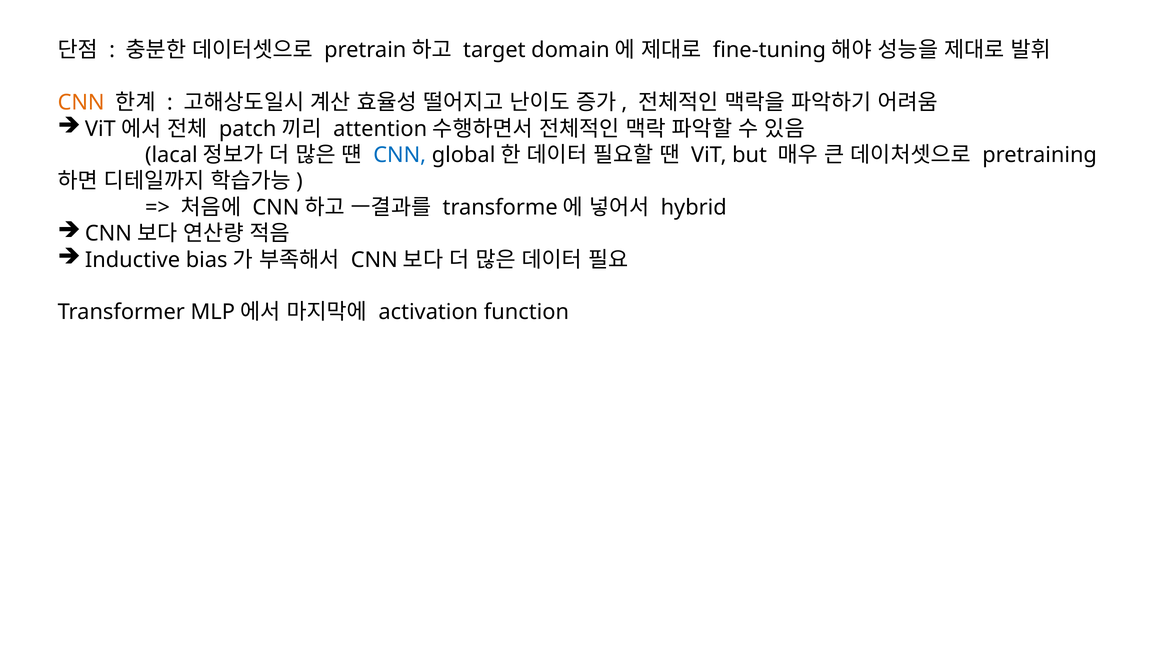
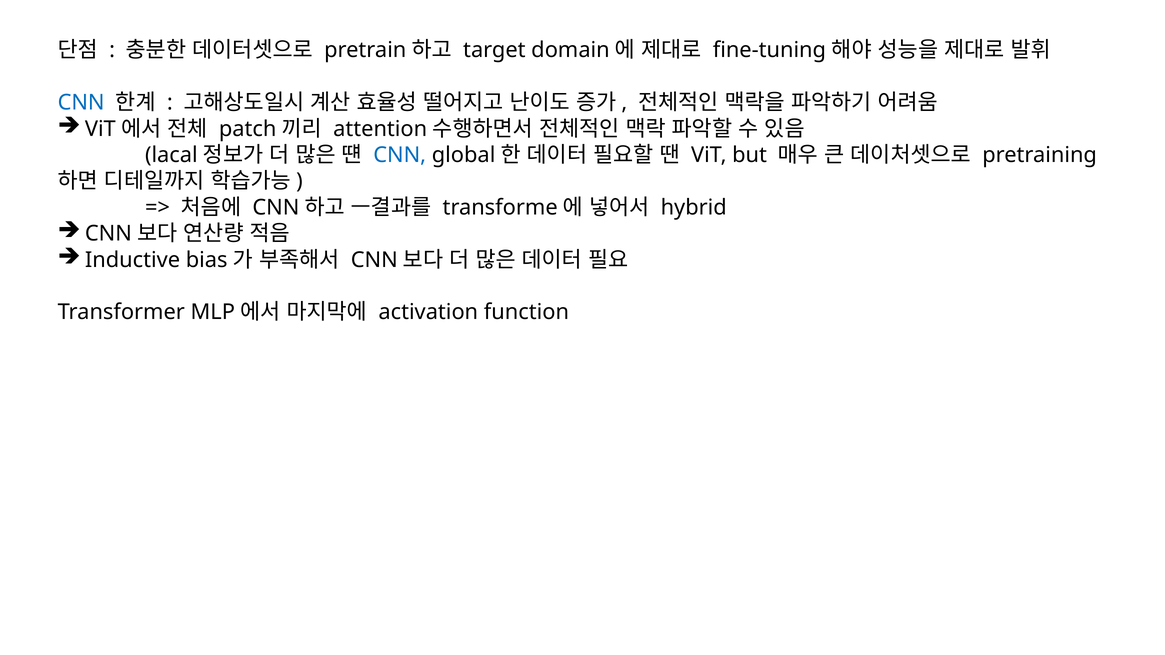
CNN colour: orange -> blue (81, 103)
